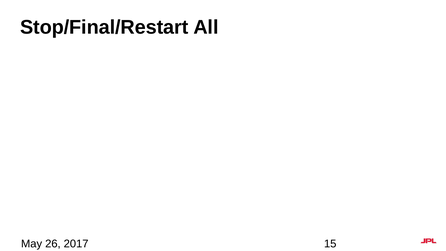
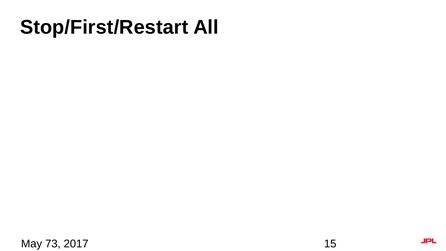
Stop/Final/Restart: Stop/Final/Restart -> Stop/First/Restart (104, 27)
26: 26 -> 73 (53, 244)
